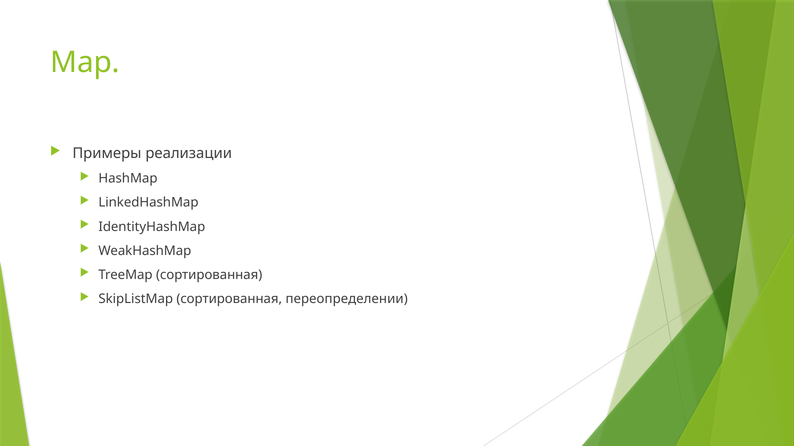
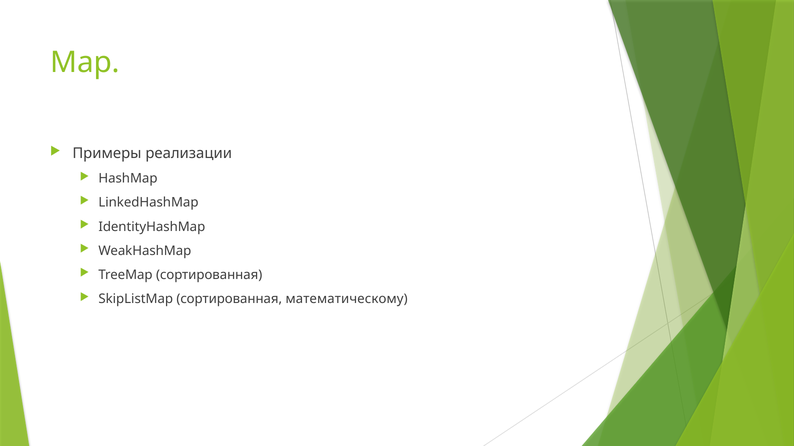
переопределении: переопределении -> математическому (347, 299)
